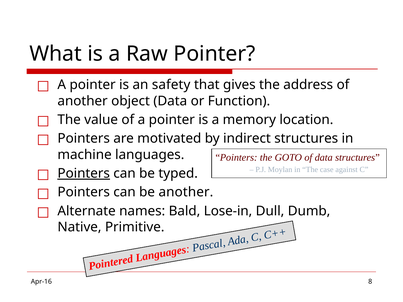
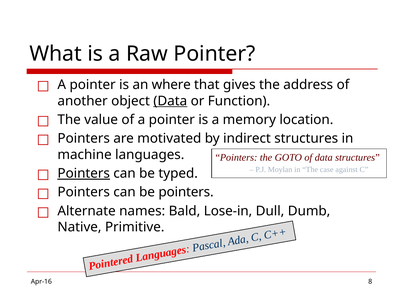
safety: safety -> where (171, 85)
Data underline: none -> present (170, 101)
be another: another -> pointers (186, 192)
